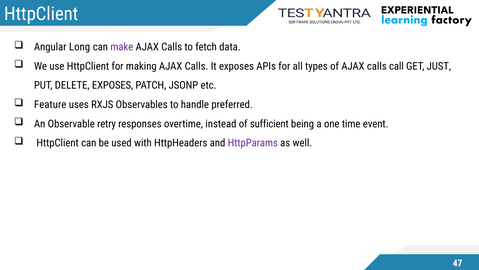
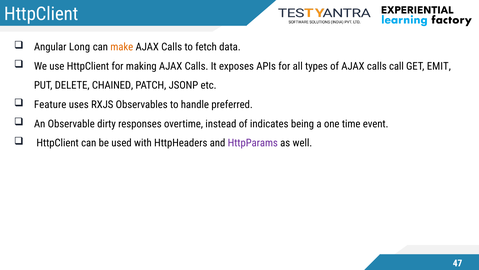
make colour: purple -> orange (122, 47)
JUST: JUST -> EMIT (439, 66)
DELETE EXPOSES: EXPOSES -> CHAINED (113, 85)
retry: retry -> dirty (106, 124)
sufficient: sufficient -> indicates (269, 124)
